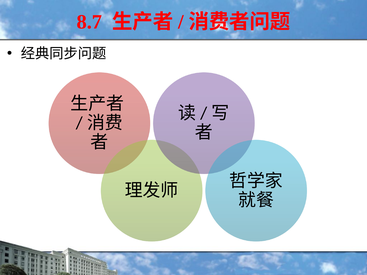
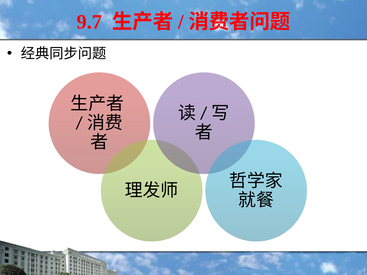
8.7: 8.7 -> 9.7 (89, 22)
